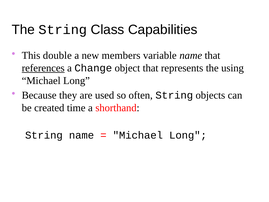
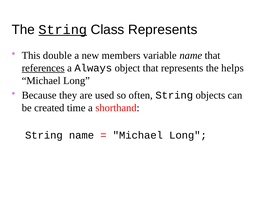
String underline: none -> present (63, 30)
Class Capabilities: Capabilities -> Represents (163, 30)
Change: Change -> Always (93, 68)
using: using -> helps (232, 68)
